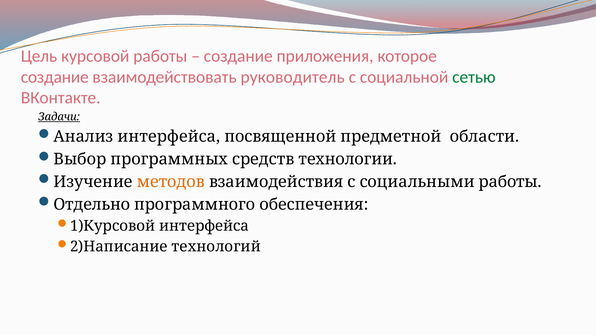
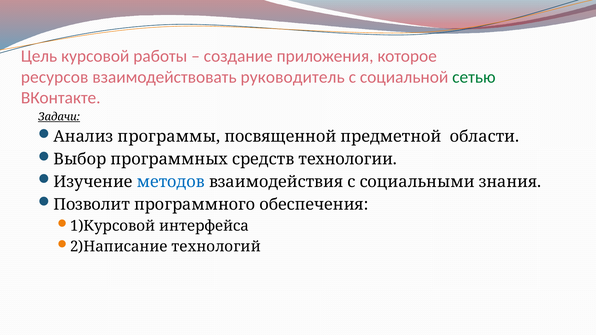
создание: создание -> ресурсов (55, 77)
Анализ интерфейса: интерфейса -> программы (169, 137)
методов colour: orange -> blue (171, 182)
социальными работы: работы -> знания (510, 182)
Отдельно: Отдельно -> Позволит (92, 204)
